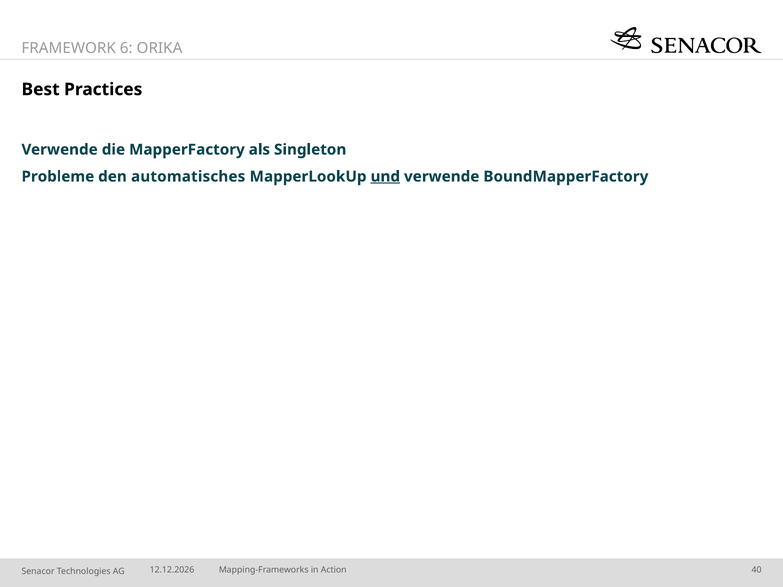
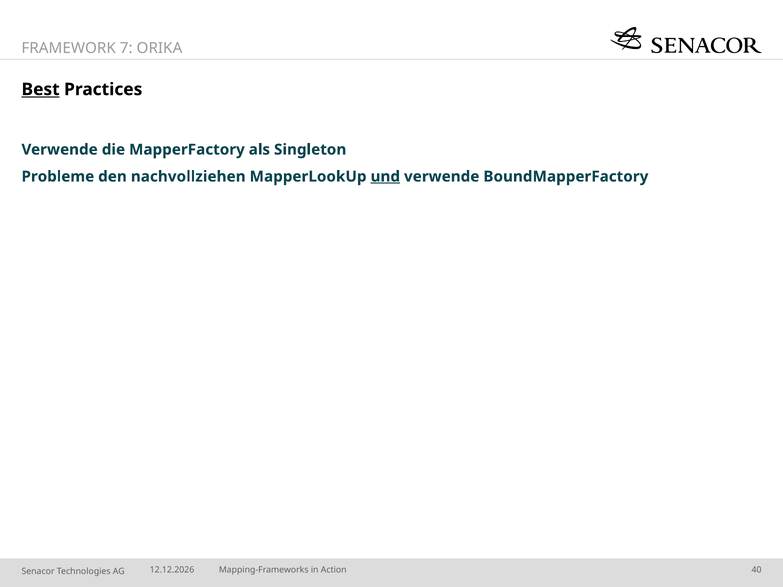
6: 6 -> 7 (126, 48)
Best underline: none -> present (41, 89)
automatisches: automatisches -> nachvollziehen (188, 177)
